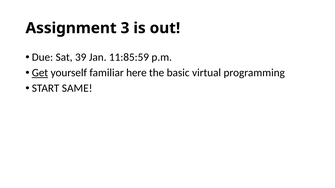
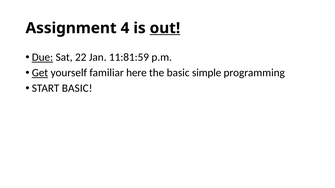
3: 3 -> 4 (125, 28)
out underline: none -> present (165, 28)
Due underline: none -> present (42, 57)
39: 39 -> 22 (81, 57)
11:85:59: 11:85:59 -> 11:81:59 (129, 57)
virtual: virtual -> simple (207, 73)
START SAME: SAME -> BASIC (77, 89)
